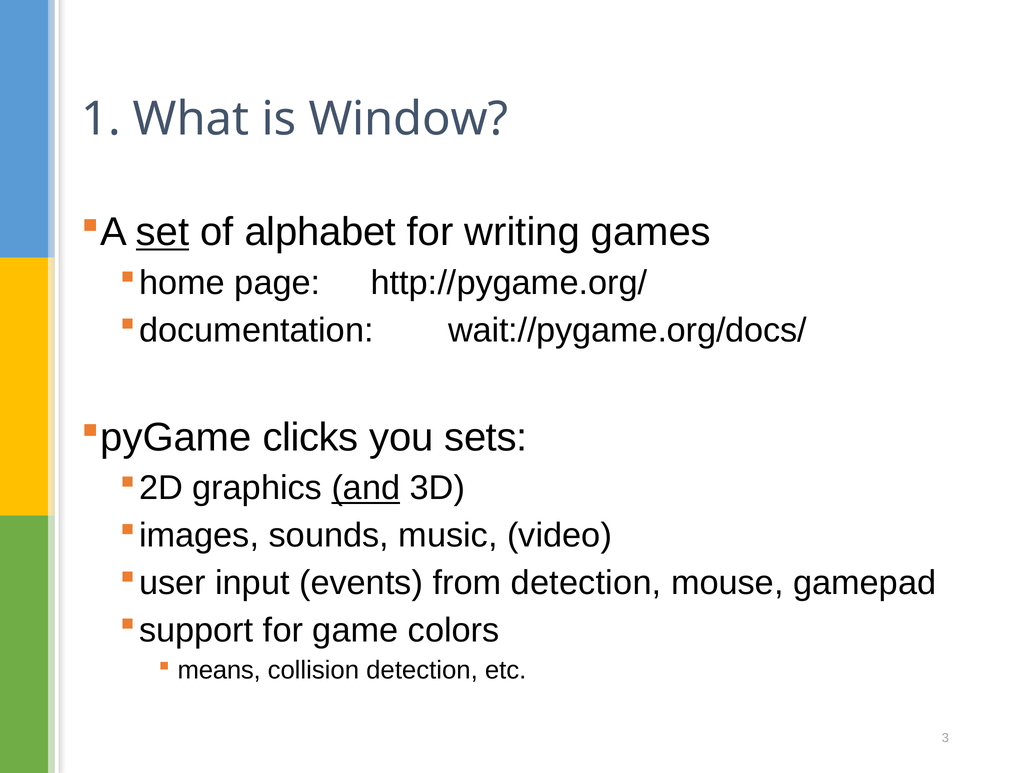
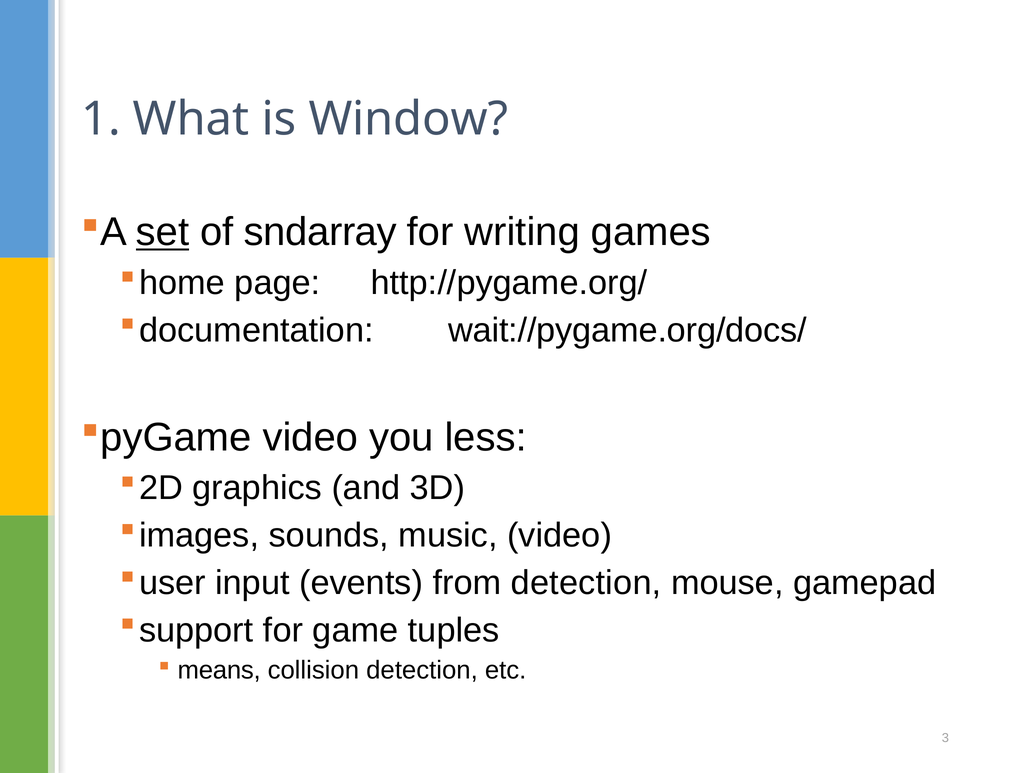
alphabet: alphabet -> sndarray (320, 232)
clicks: clicks -> video (310, 437)
sets: sets -> less (486, 437)
and underline: present -> none (366, 488)
colors: colors -> tuples (454, 630)
